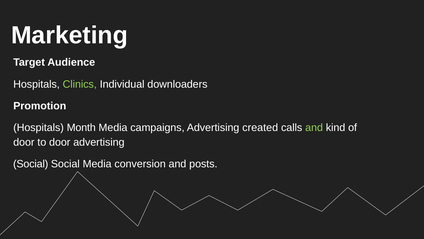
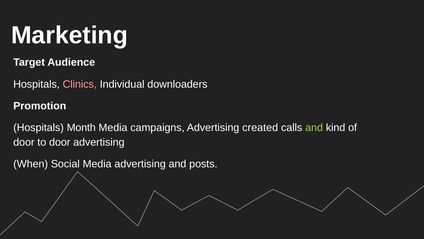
Clinics colour: light green -> pink (80, 84)
Social: Social -> When (31, 164)
Media conversion: conversion -> advertising (140, 164)
